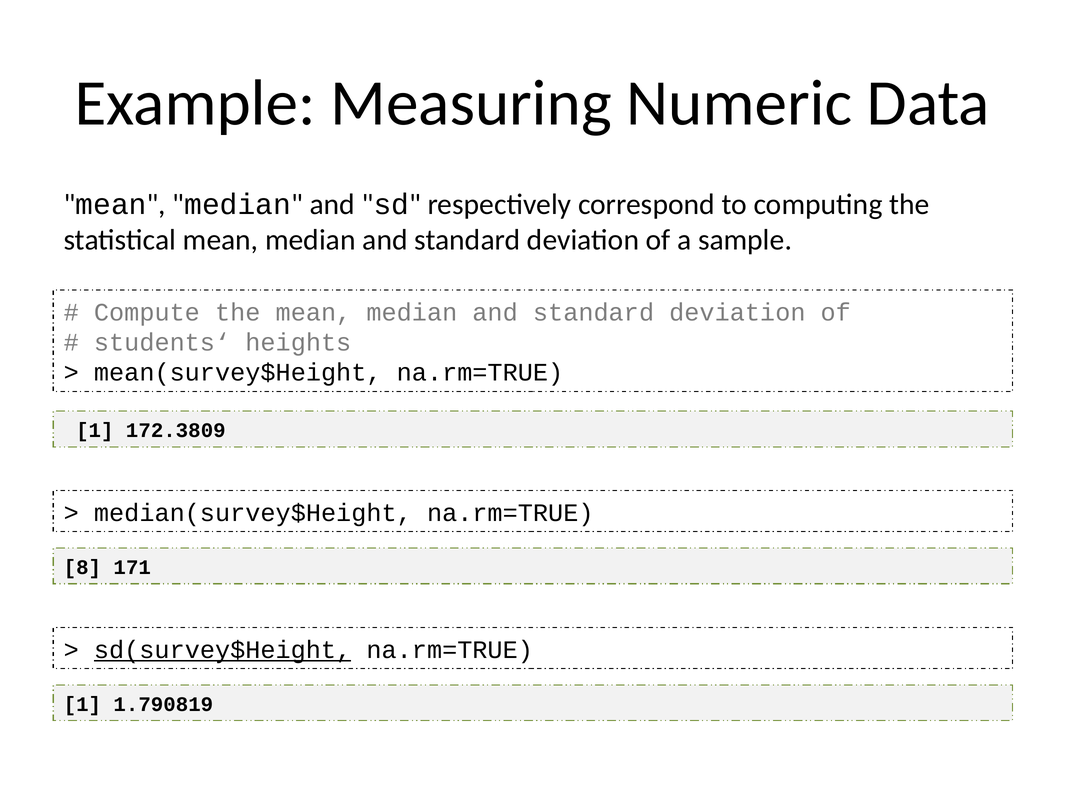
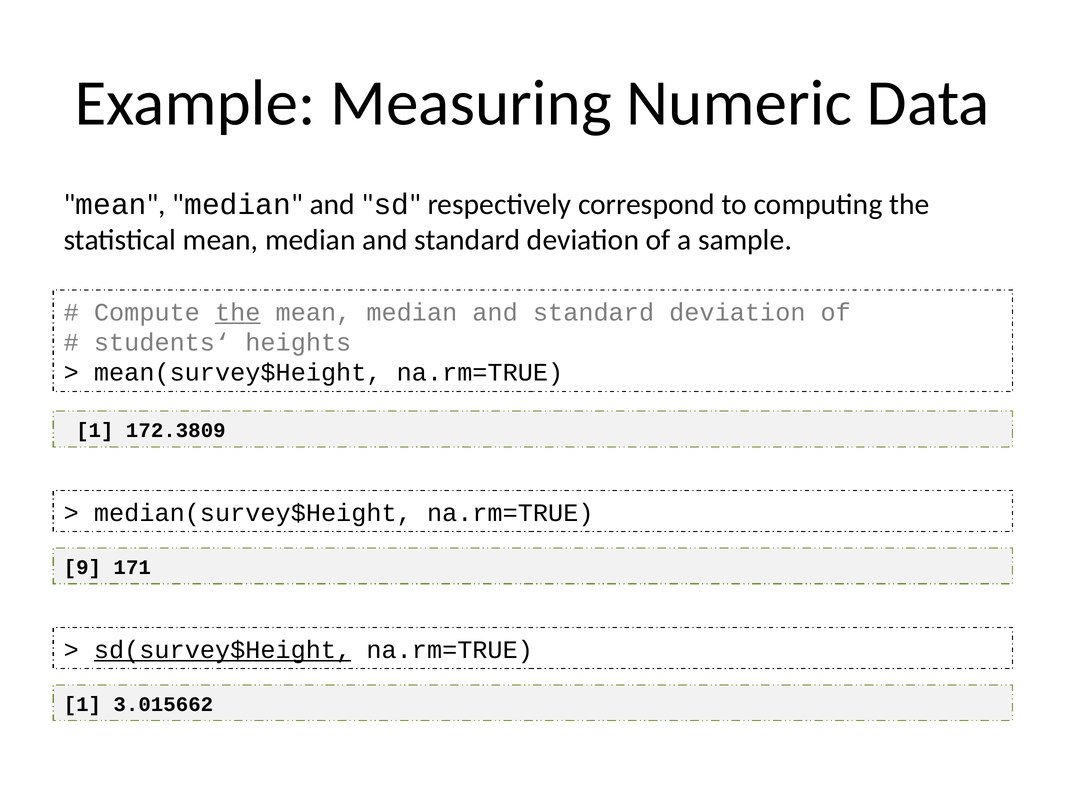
the underline: none -> present (238, 312)
8: 8 -> 9 (82, 568)
1.790819: 1.790819 -> 3.015662 (163, 705)
